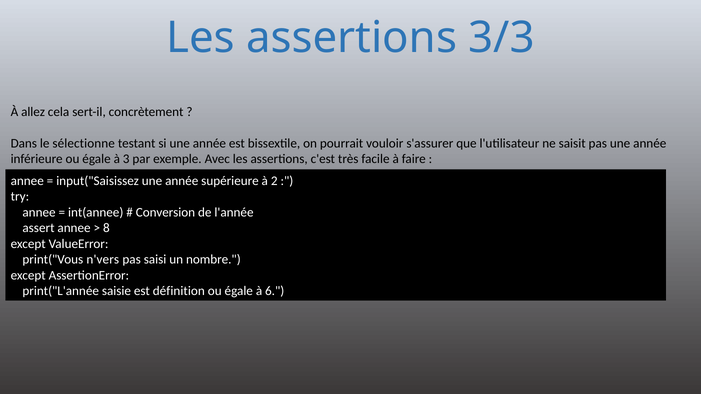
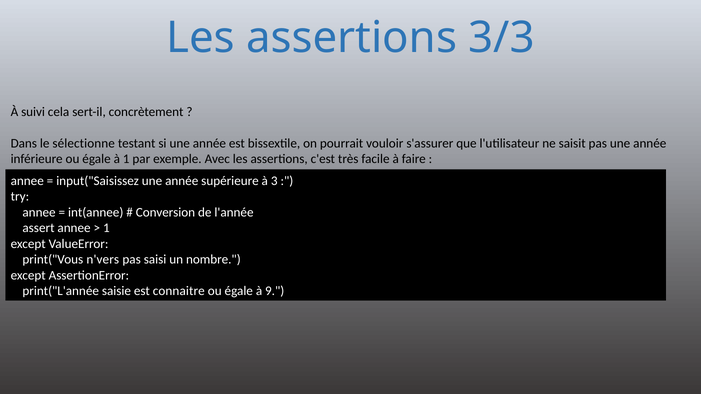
allez: allez -> suivi (33, 112)
à 3: 3 -> 1 (126, 159)
2: 2 -> 3 (274, 181)
8: 8 -> 1 (106, 228)
définition: définition -> connaitre (179, 291)
6: 6 -> 9 (275, 291)
